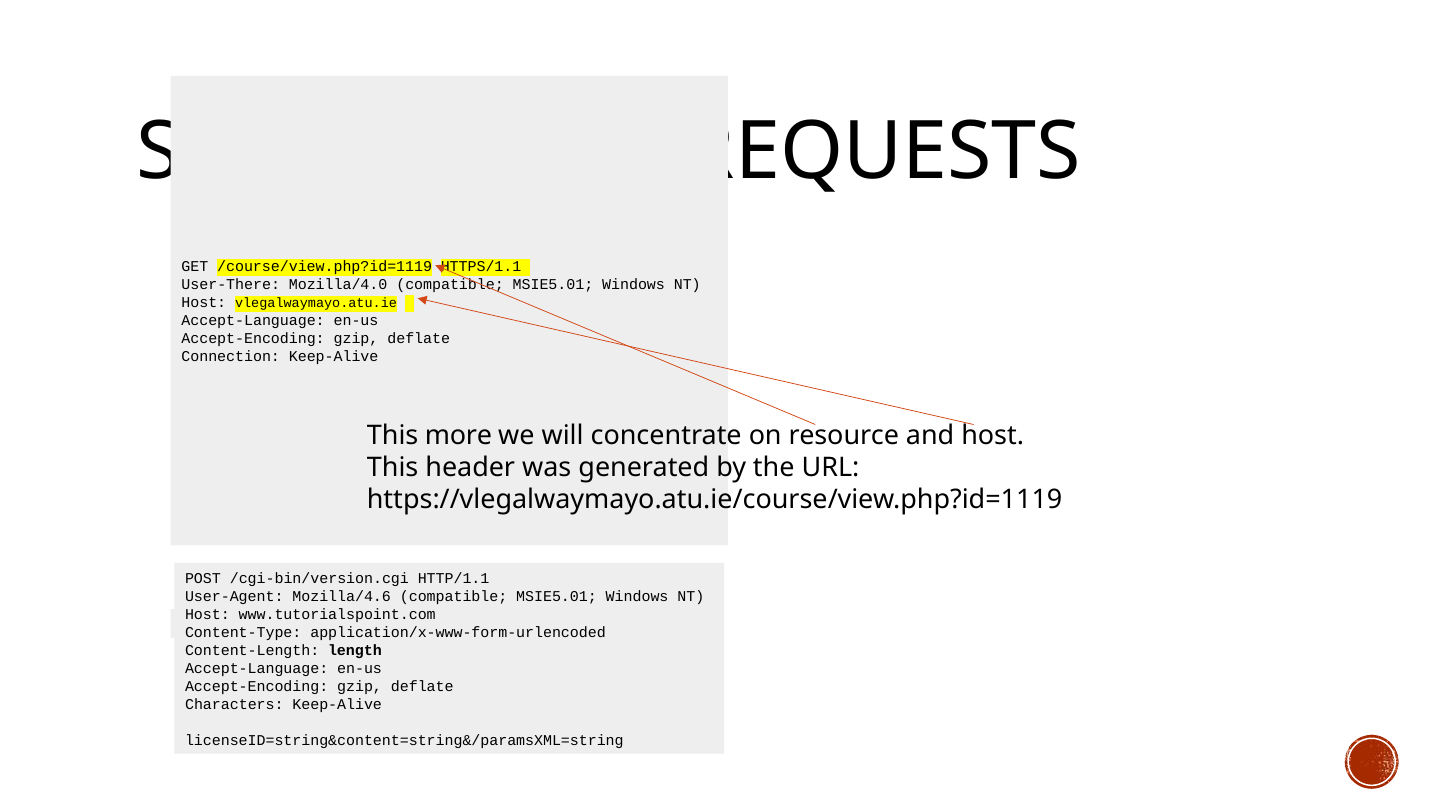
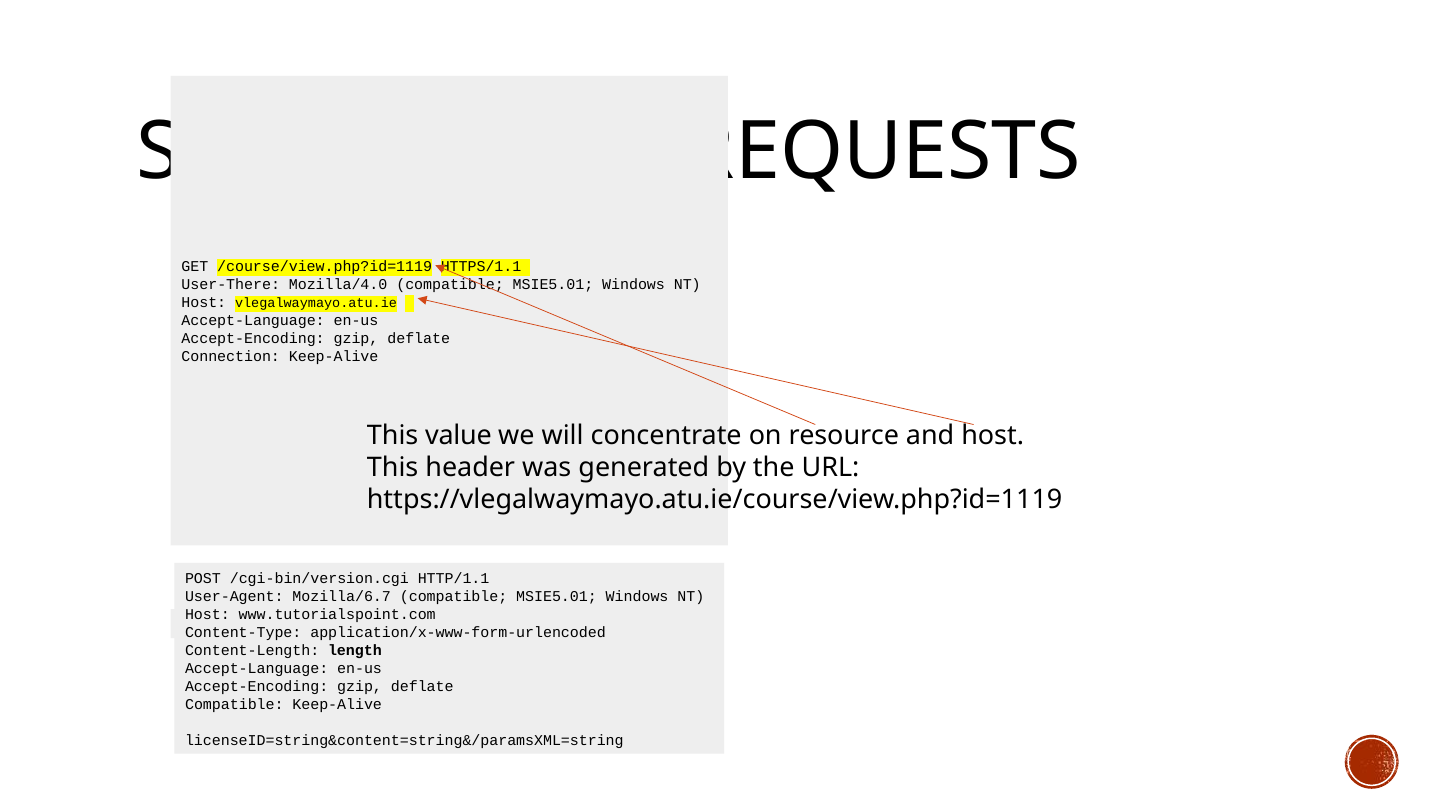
more: more -> value (458, 435)
Mozilla/4.6: Mozilla/4.6 -> Mozilla/6.7 (342, 596)
Characters: Characters -> Compatible (234, 704)
